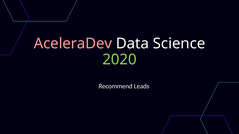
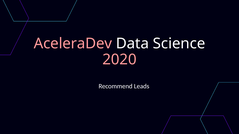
2020 colour: light green -> pink (119, 60)
